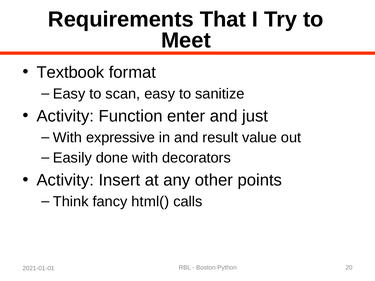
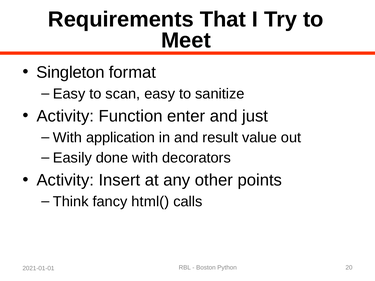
Textbook: Textbook -> Singleton (70, 72)
expressive: expressive -> application (120, 138)
